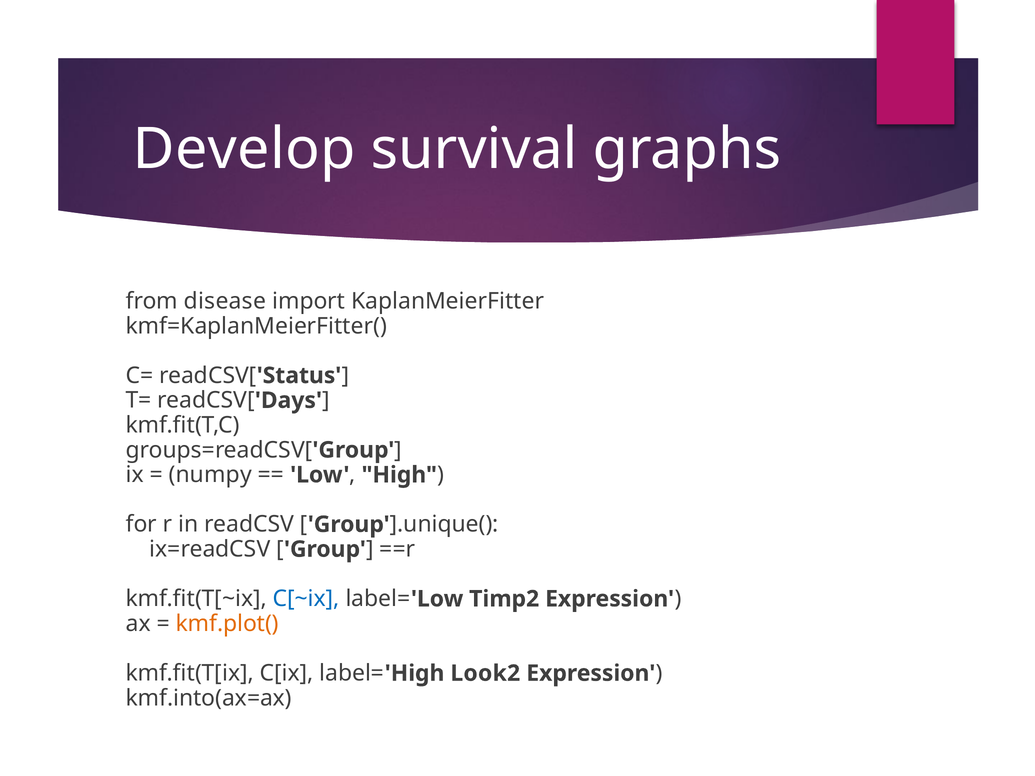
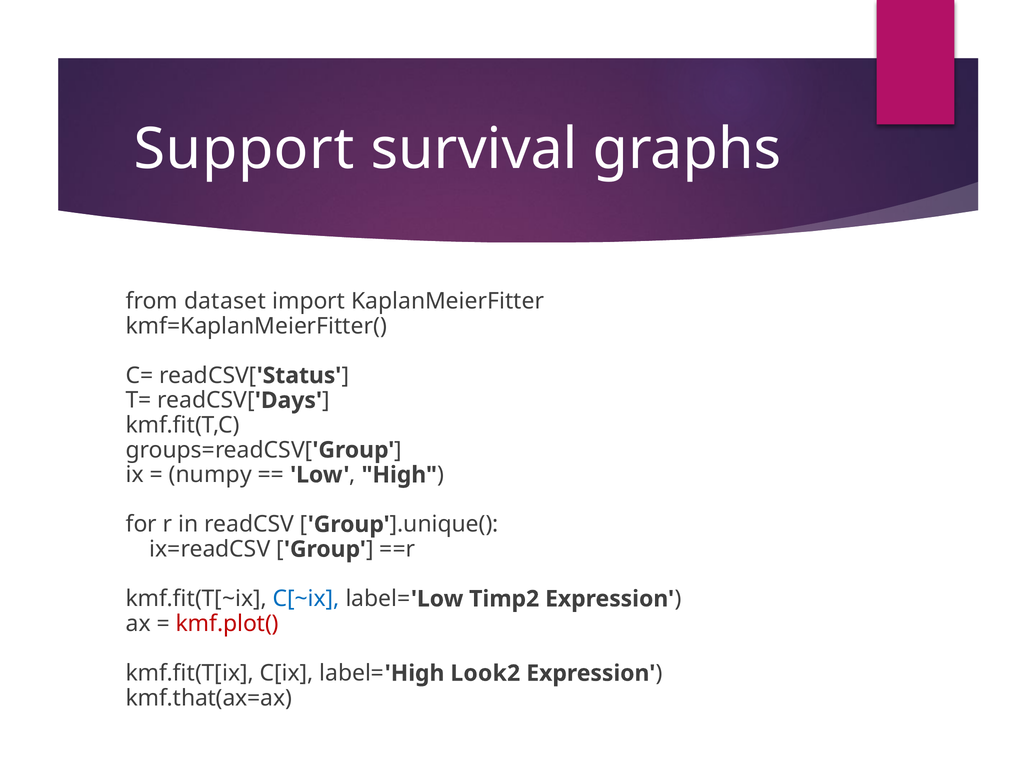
Develop: Develop -> Support (244, 149)
disease: disease -> dataset (225, 301)
kmf.plot( colour: orange -> red (227, 624)
kmf.into(ax=ax: kmf.into(ax=ax -> kmf.that(ax=ax (209, 698)
